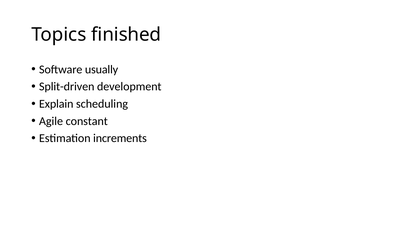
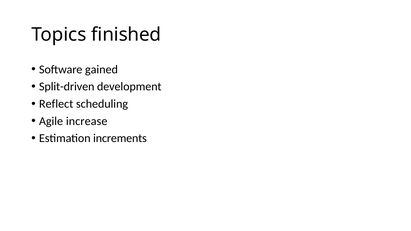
usually: usually -> gained (101, 69)
Explain: Explain -> Reflect (56, 104)
constant: constant -> increase (87, 121)
